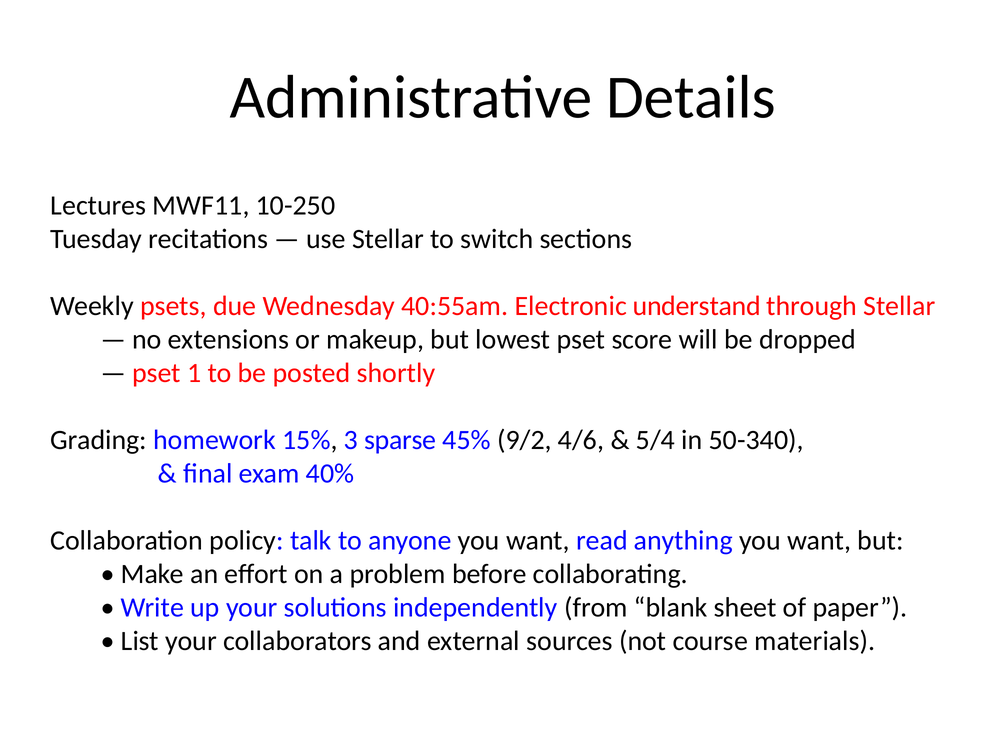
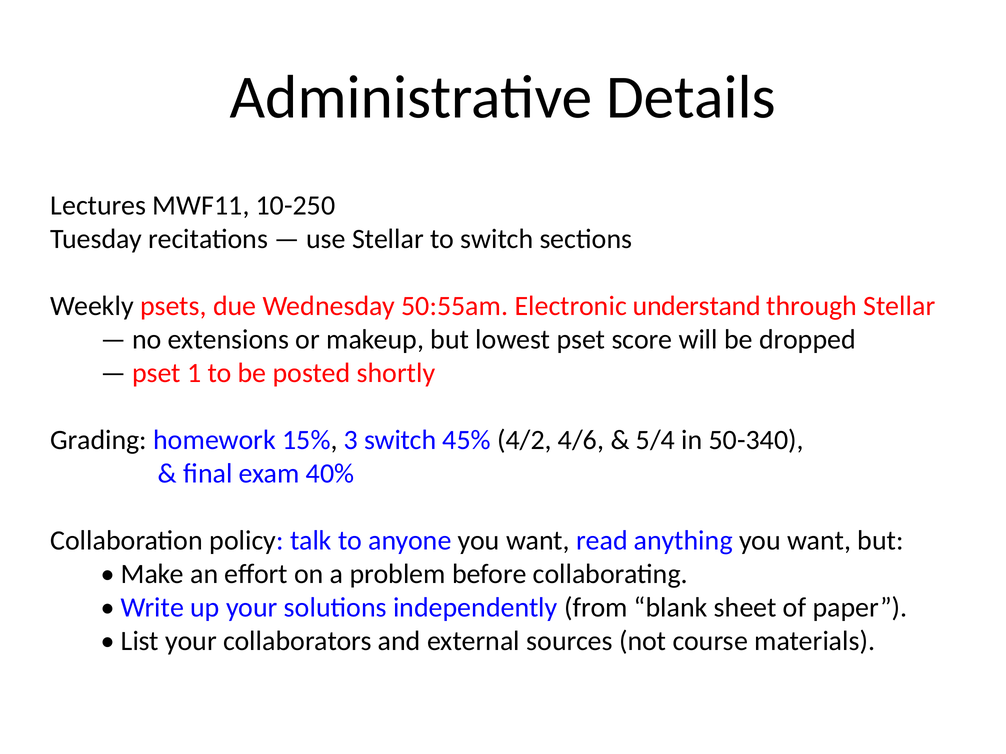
40:55am: 40:55am -> 50:55am (455, 306)
3 sparse: sparse -> switch (400, 440)
9/2: 9/2 -> 4/2 (524, 440)
